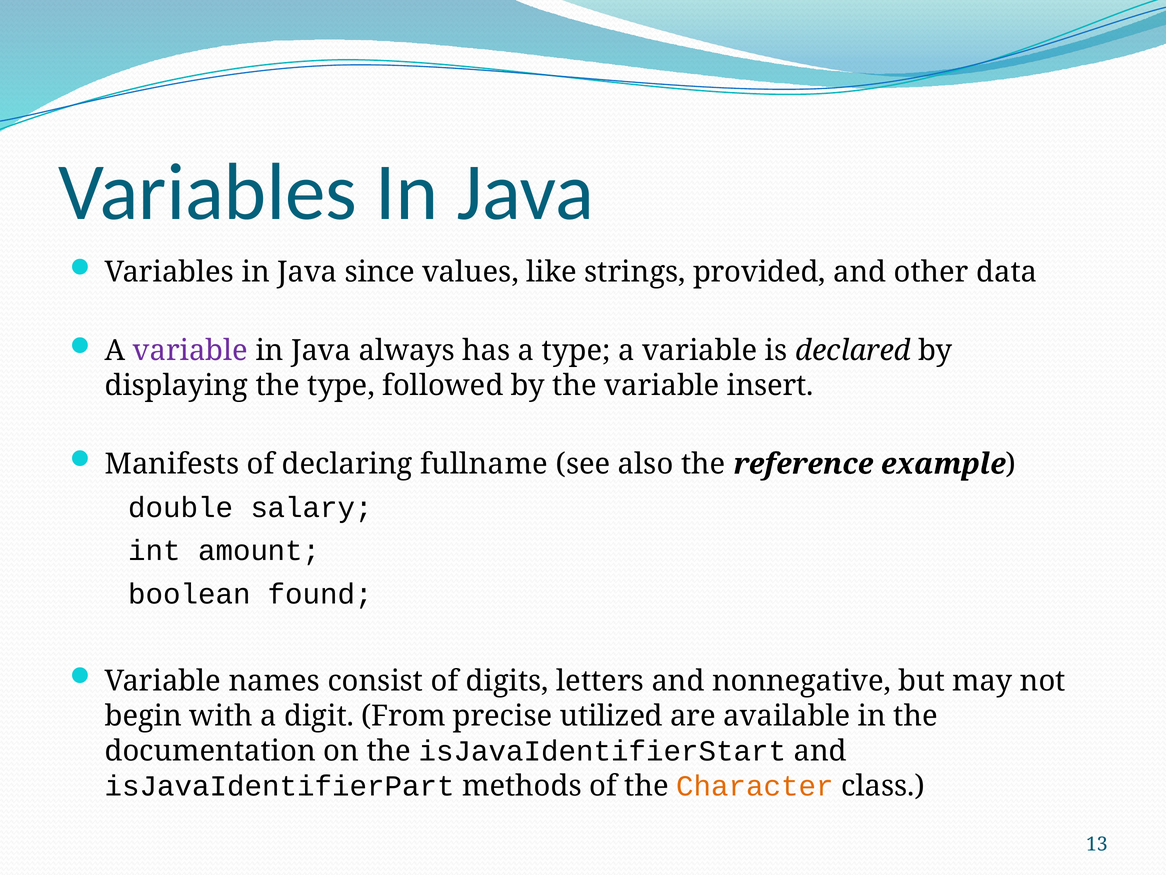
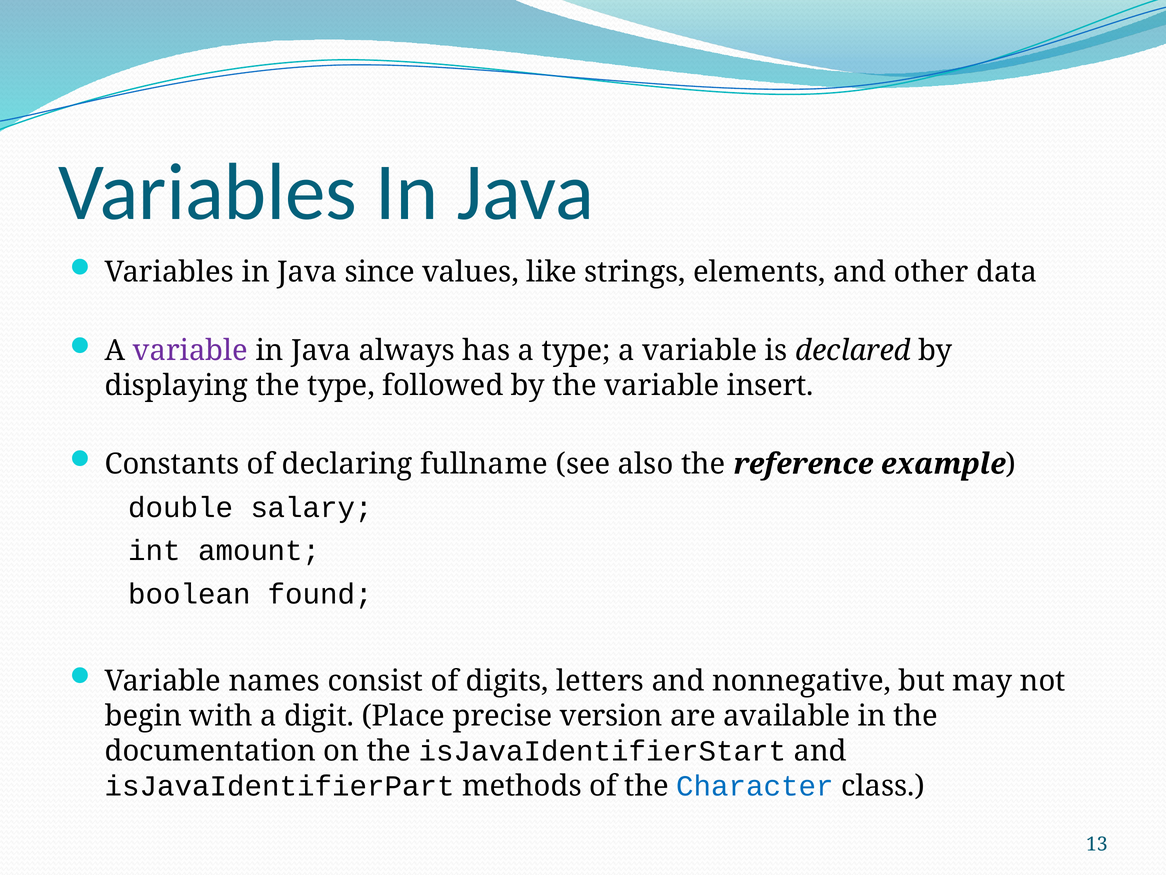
provided: provided -> elements (759, 272)
Manifests: Manifests -> Constants (172, 464)
From: From -> Place (403, 716)
utilized: utilized -> version (611, 716)
Character colour: orange -> blue (755, 786)
